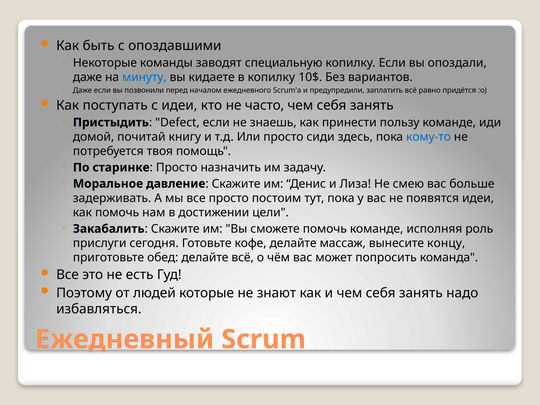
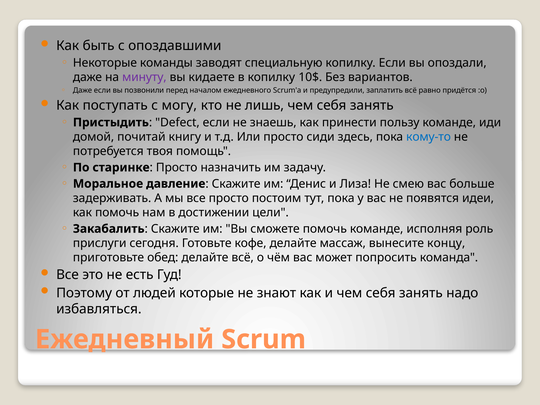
минуту colour: blue -> purple (144, 77)
с идеи: идеи -> могу (179, 105)
часто: часто -> лишь (264, 105)
